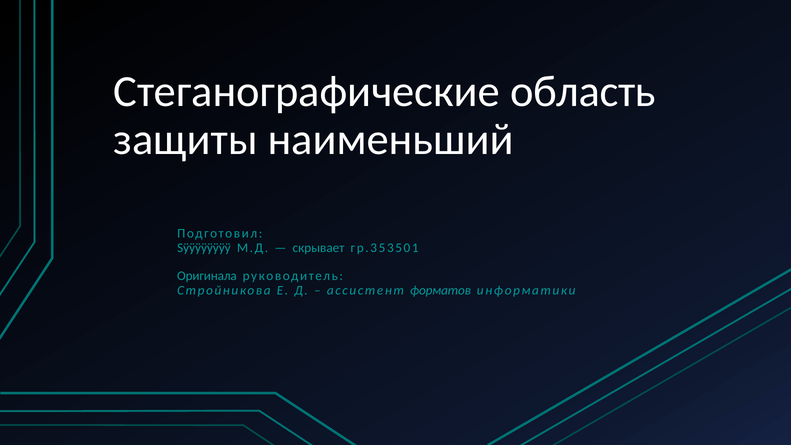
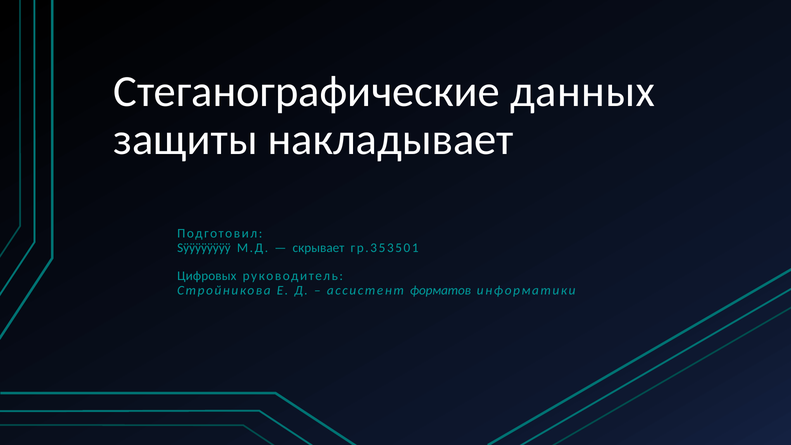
область: область -> данных (583, 91)
наименьший: наименьший -> накладывает (391, 139)
Оригинала: Оригинала -> Цифровых (207, 276)
